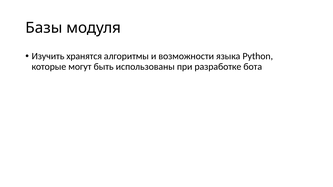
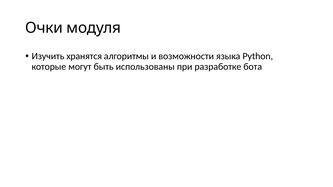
Базы: Базы -> Очки (44, 28)
